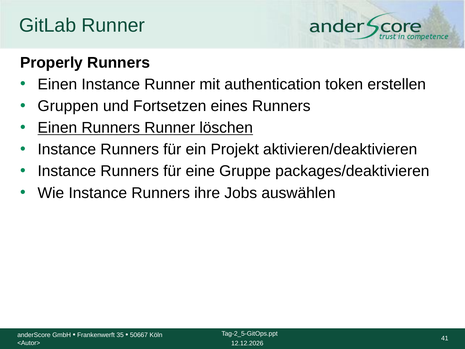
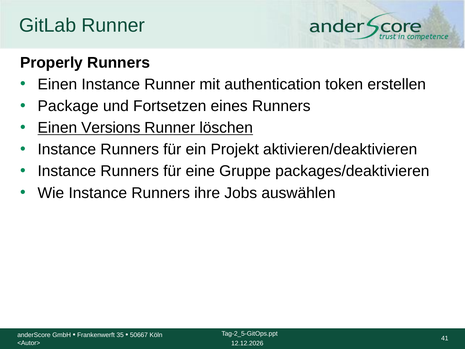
Gruppen: Gruppen -> Package (68, 106)
Einen Runners: Runners -> Versions (111, 128)
